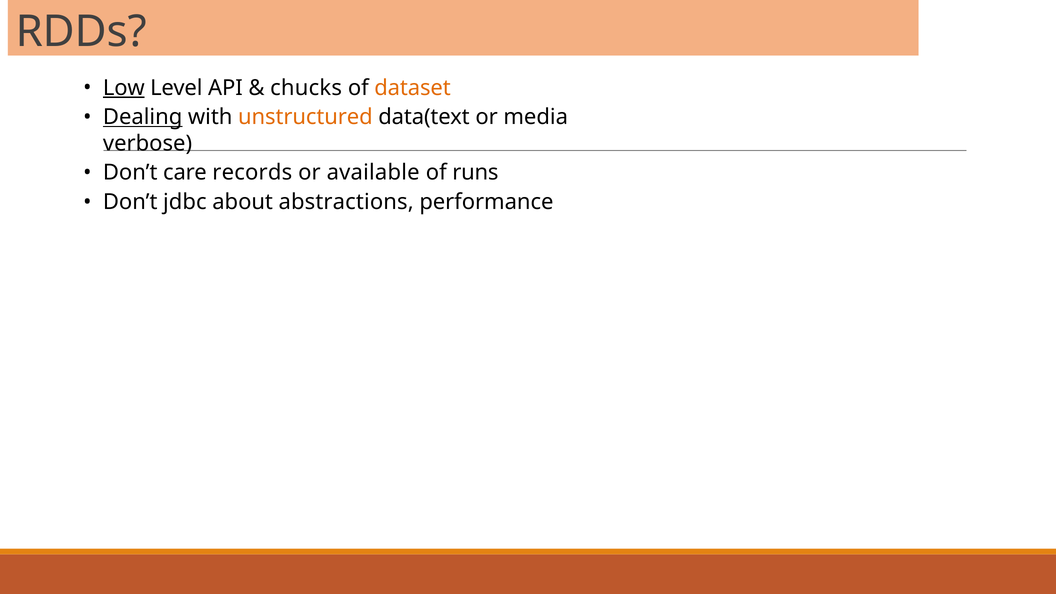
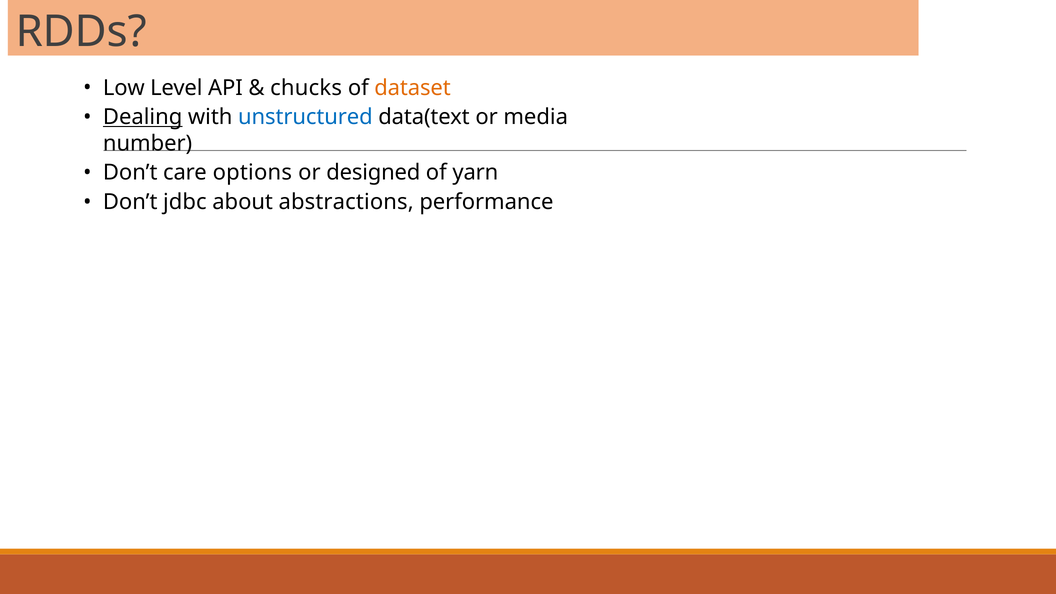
Low underline: present -> none (124, 88)
unstructured colour: orange -> blue (305, 117)
verbose: verbose -> number (148, 143)
records: records -> options (252, 173)
available: available -> designed (373, 173)
runs: runs -> yarn (475, 173)
